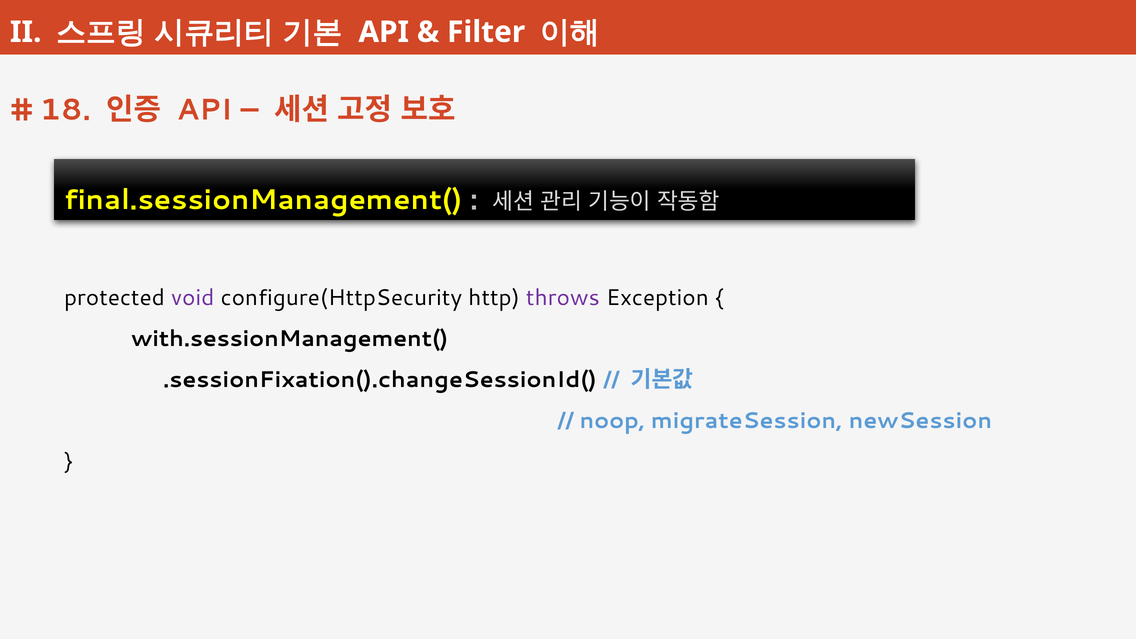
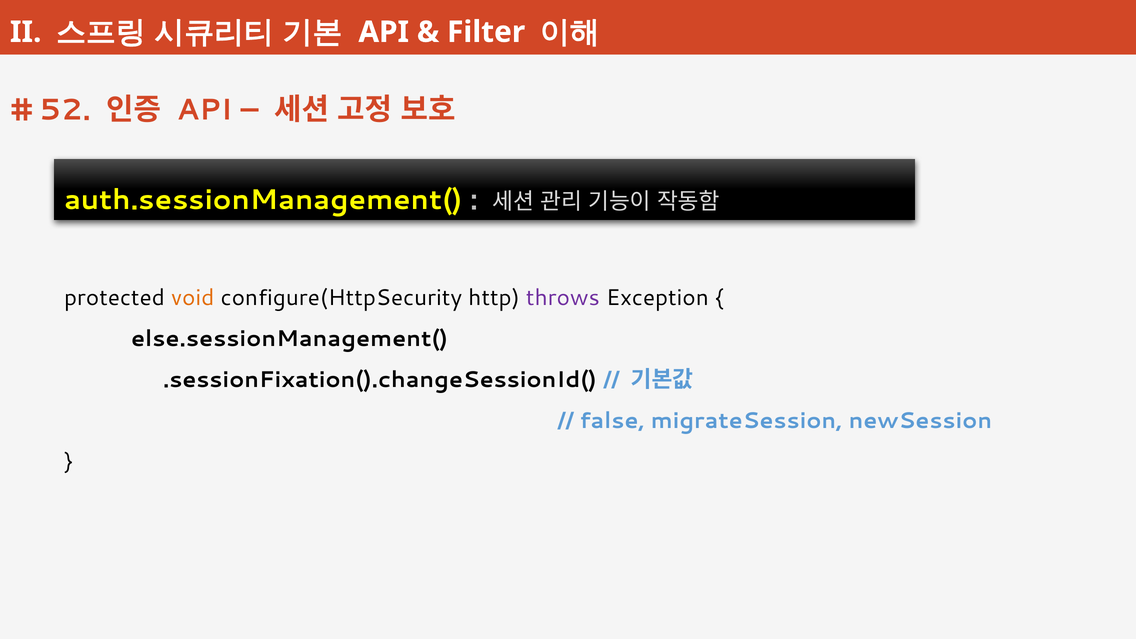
18: 18 -> 52 (65, 110)
final.sessionManagement(: final.sessionManagement( -> auth.sessionManagement( (263, 200)
void colour: purple -> orange (193, 298)
with.sessionManagement(: with.sessionManagement( -> else.sessionManagement( (289, 339)
noop: noop -> false (612, 421)
